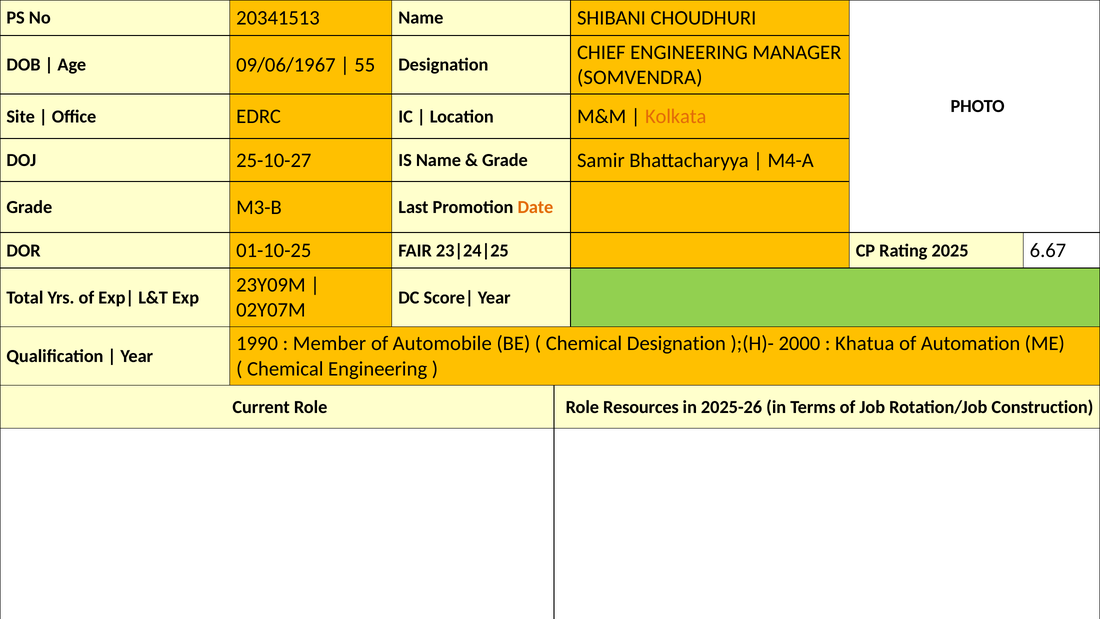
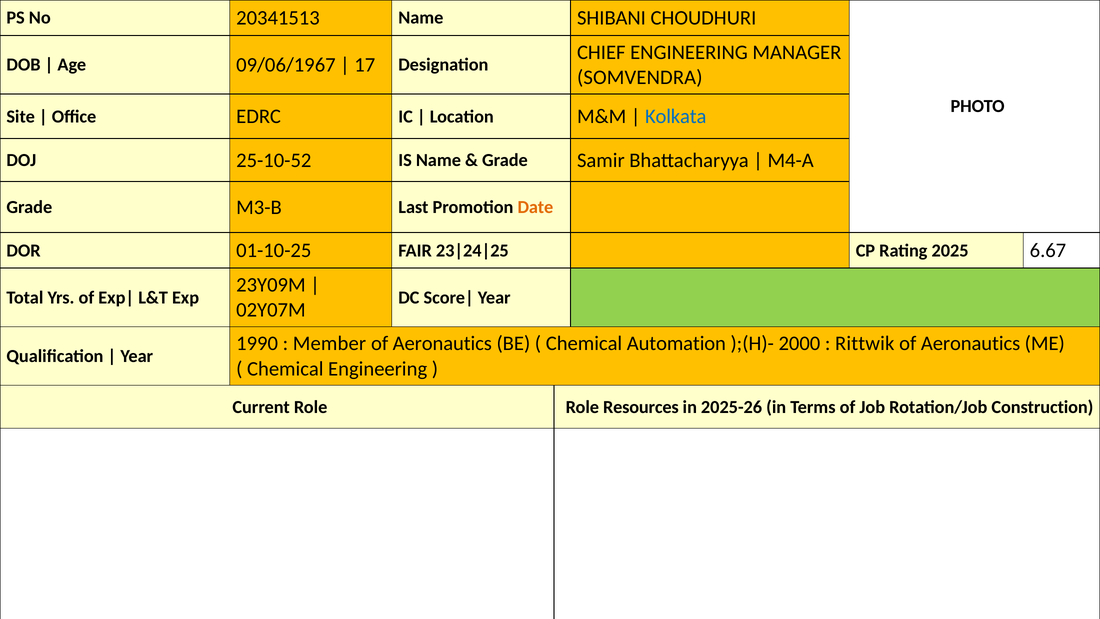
55: 55 -> 17 (365, 65)
Kolkata colour: orange -> blue (676, 117)
25-10-27: 25-10-27 -> 25-10-52 (274, 160)
Automobile: Automobile -> Aeronautics (442, 343)
Chemical Designation: Designation -> Automation (676, 343)
Khatua: Khatua -> Rittwik (865, 343)
Automation: Automation -> Aeronautics (971, 343)
